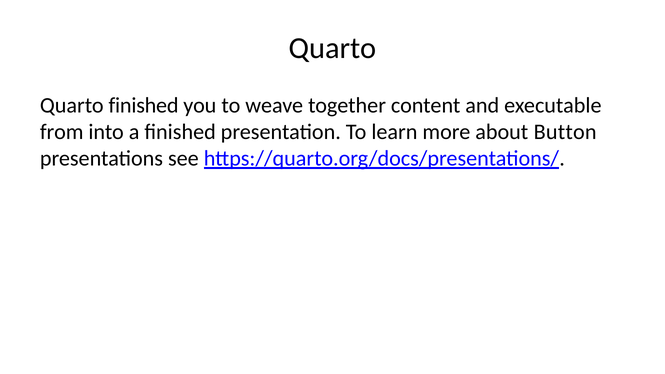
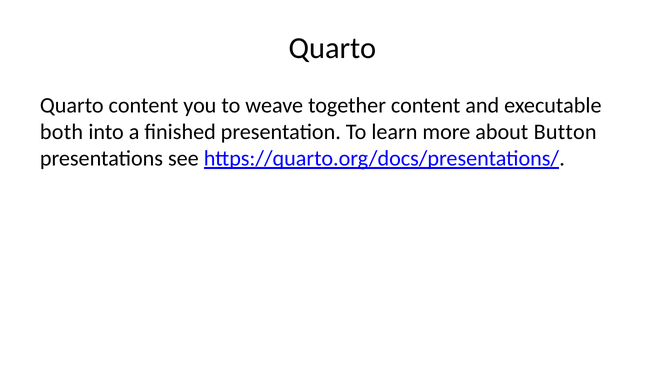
Quarto finished: finished -> content (143, 105)
from: from -> both (62, 132)
